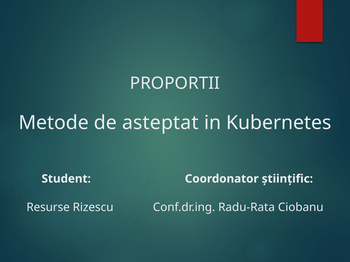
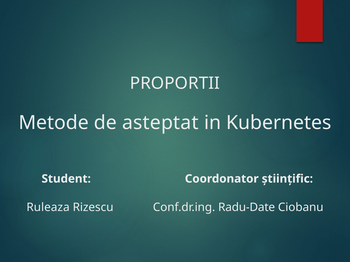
Resurse: Resurse -> Ruleaza (48, 208)
Radu-Rata: Radu-Rata -> Radu-Date (247, 208)
